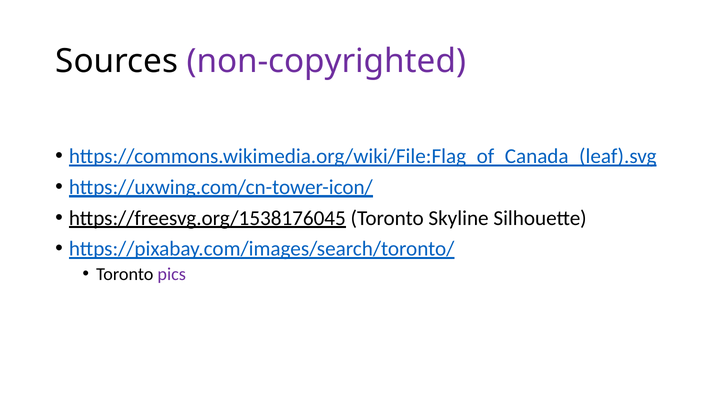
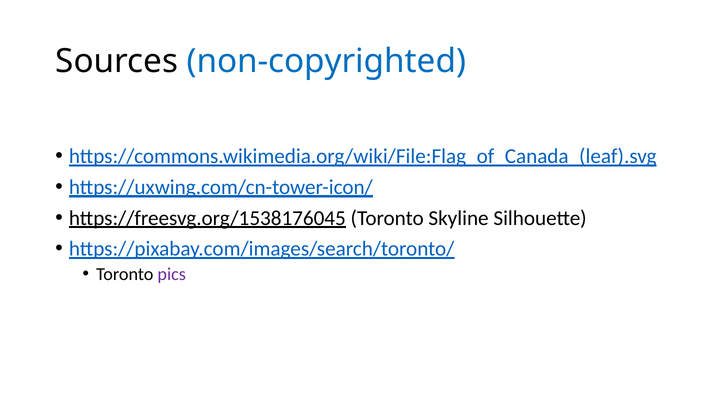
non-copyrighted colour: purple -> blue (326, 61)
